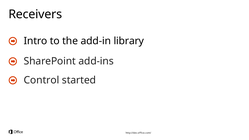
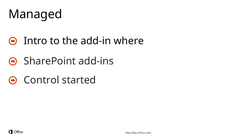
Receivers: Receivers -> Managed (35, 14)
library: library -> where (129, 41)
